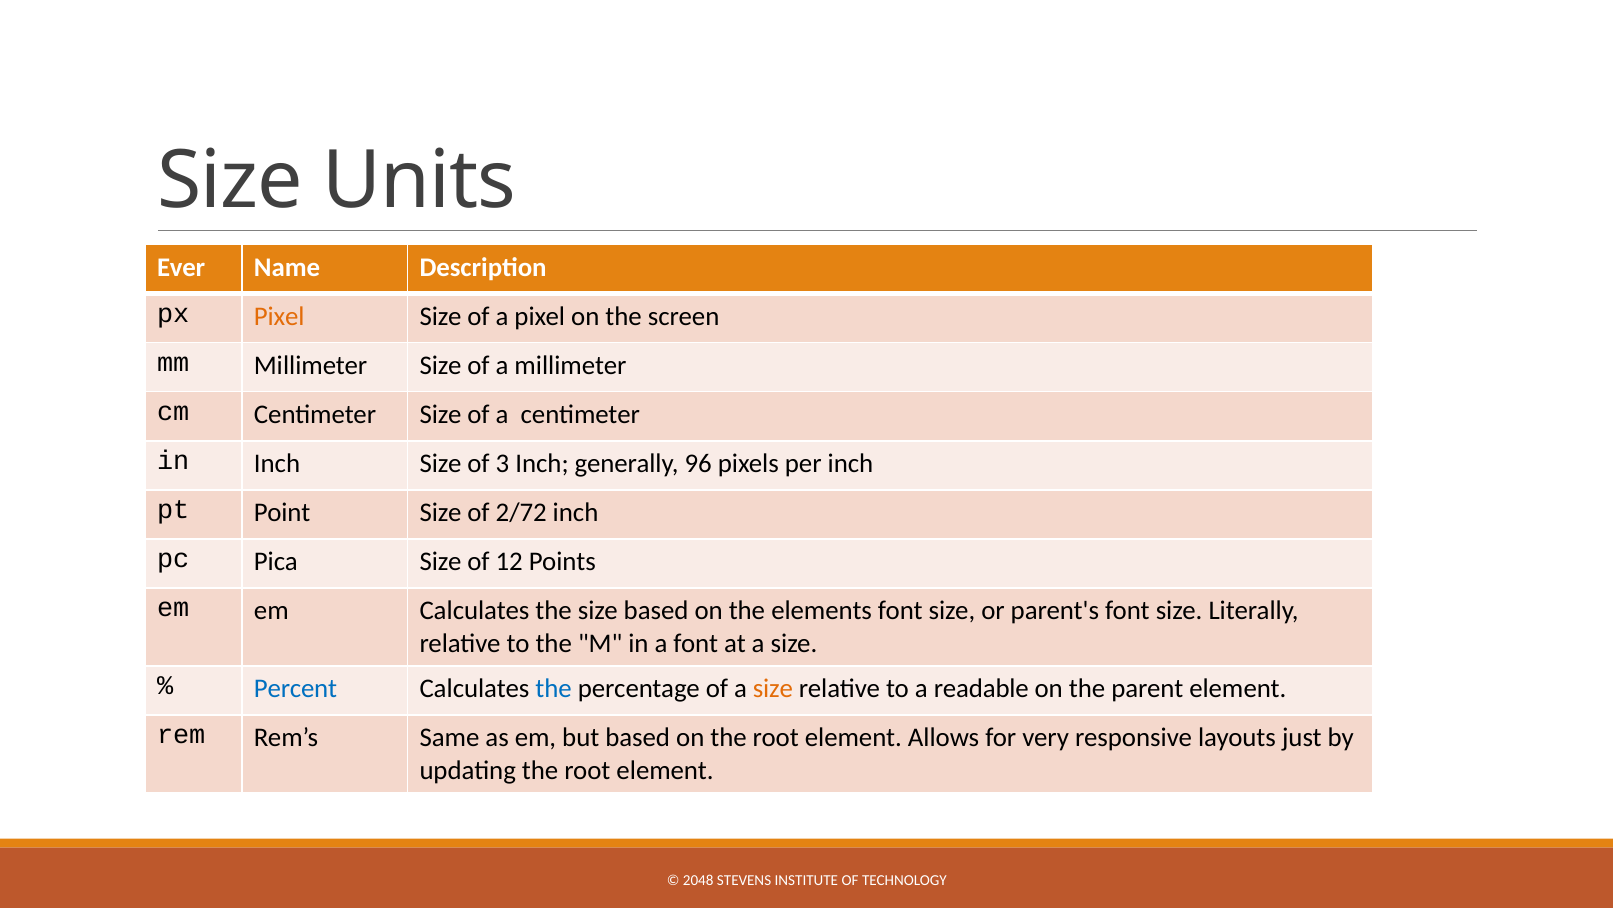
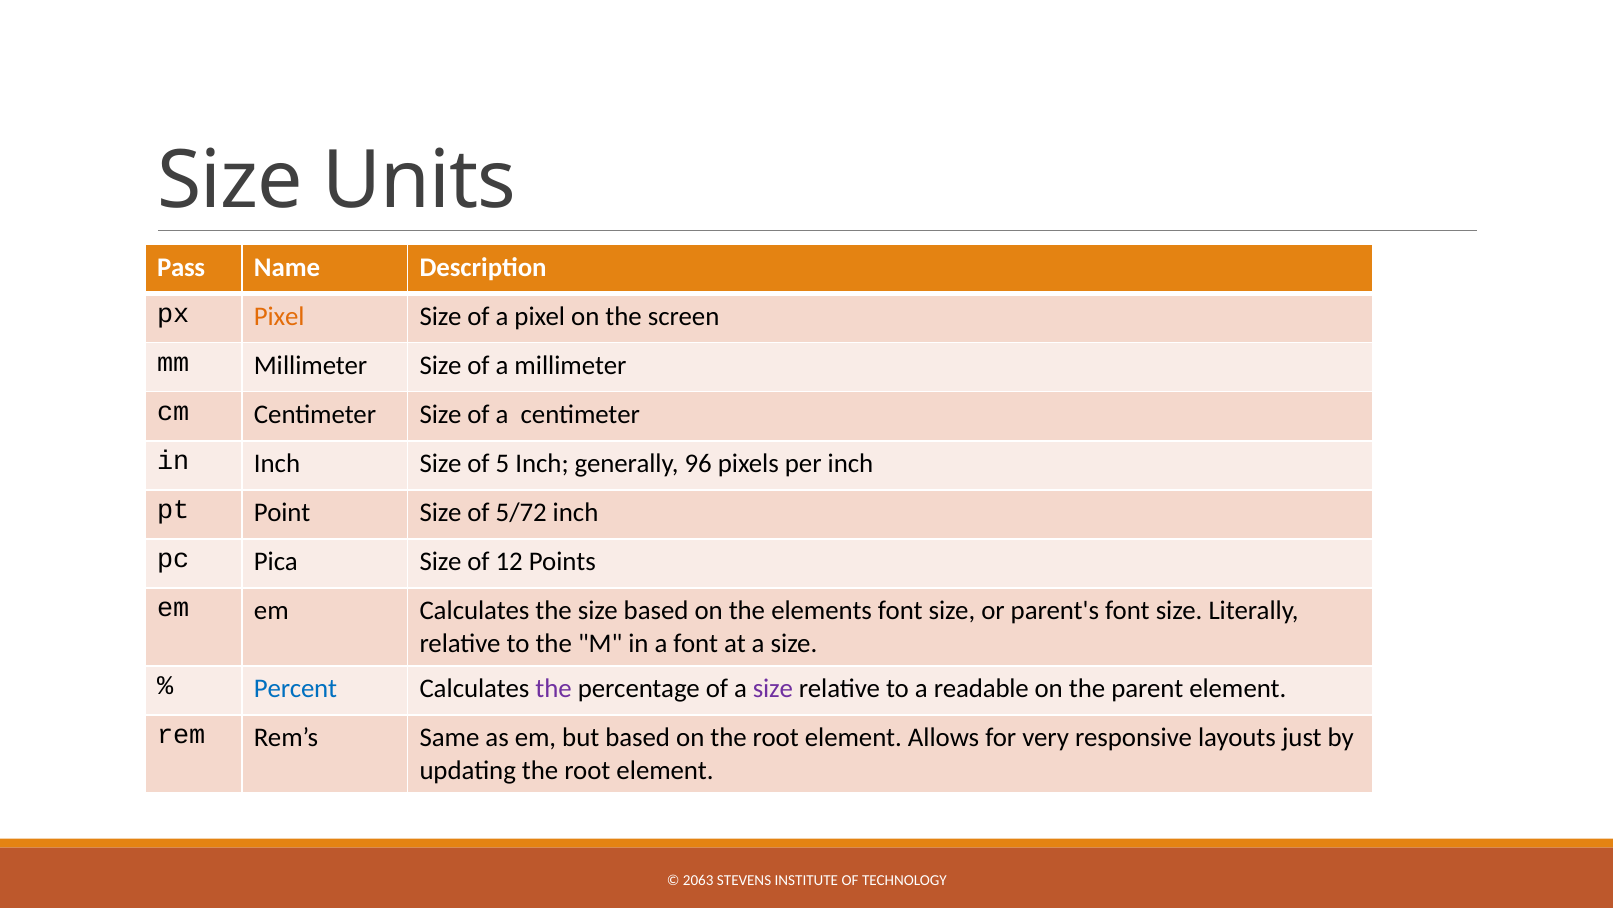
Ever: Ever -> Pass (181, 267)
3: 3 -> 5 (502, 463)
2/72: 2/72 -> 5/72 (521, 512)
the colour: blue -> purple (554, 688)
size colour: orange -> purple (773, 688)
2048: 2048 -> 2063 (698, 880)
